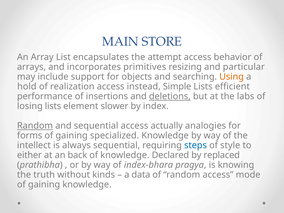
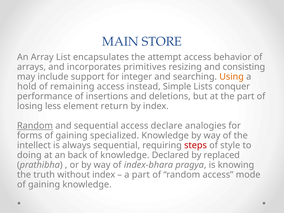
particular: particular -> consisting (244, 67)
objects: objects -> integer (137, 77)
realization: realization -> remaining (72, 87)
efficient: efficient -> conquer (232, 87)
deletions underline: present -> none (170, 96)
the labs: labs -> part (246, 96)
losing lists: lists -> less (53, 106)
slower: slower -> return (114, 106)
actually: actually -> declare (167, 126)
steps colour: blue -> red (196, 145)
either: either -> doing (29, 155)
without kinds: kinds -> index (104, 175)
a data: data -> part (141, 175)
